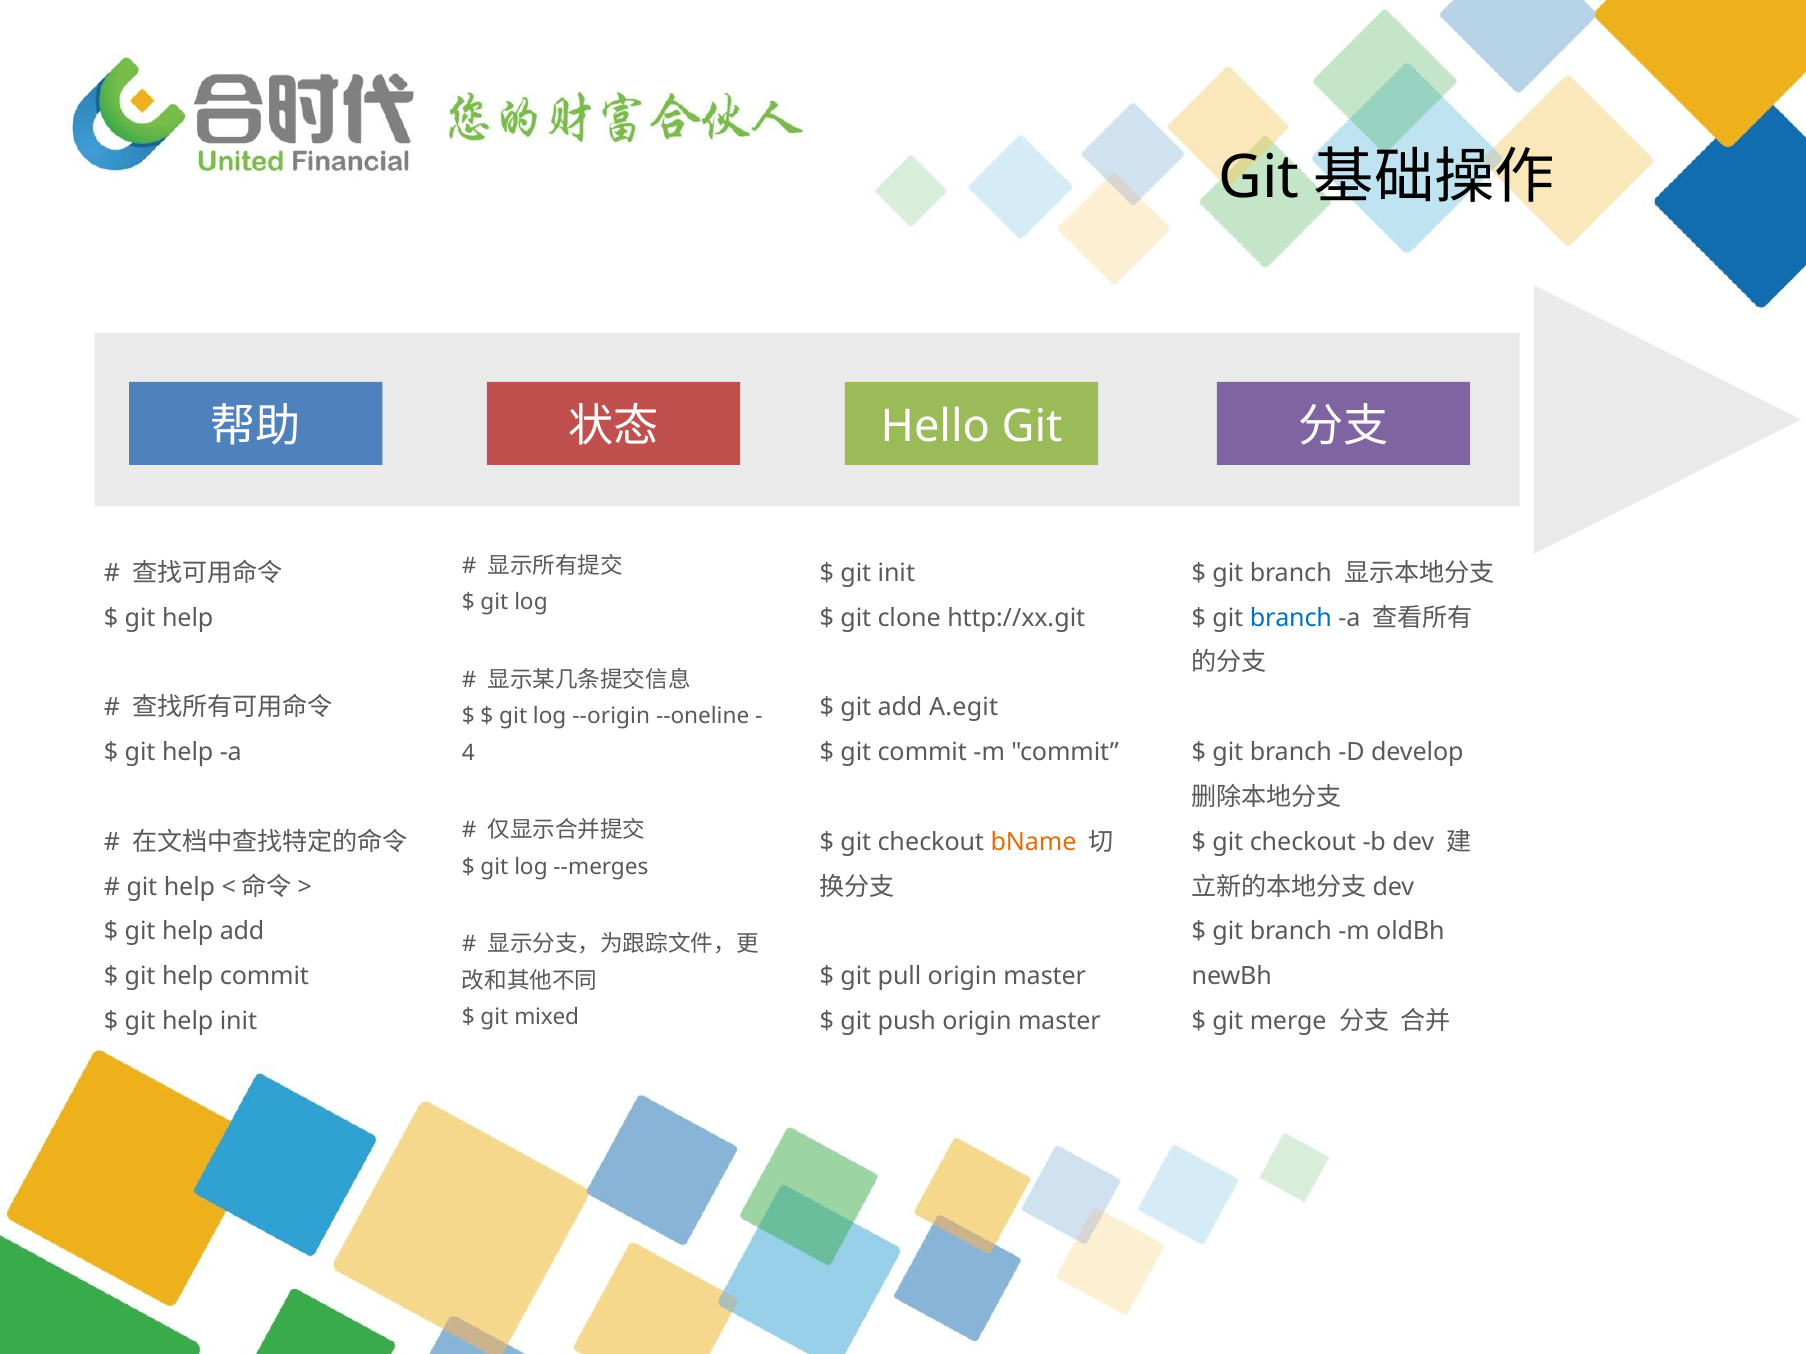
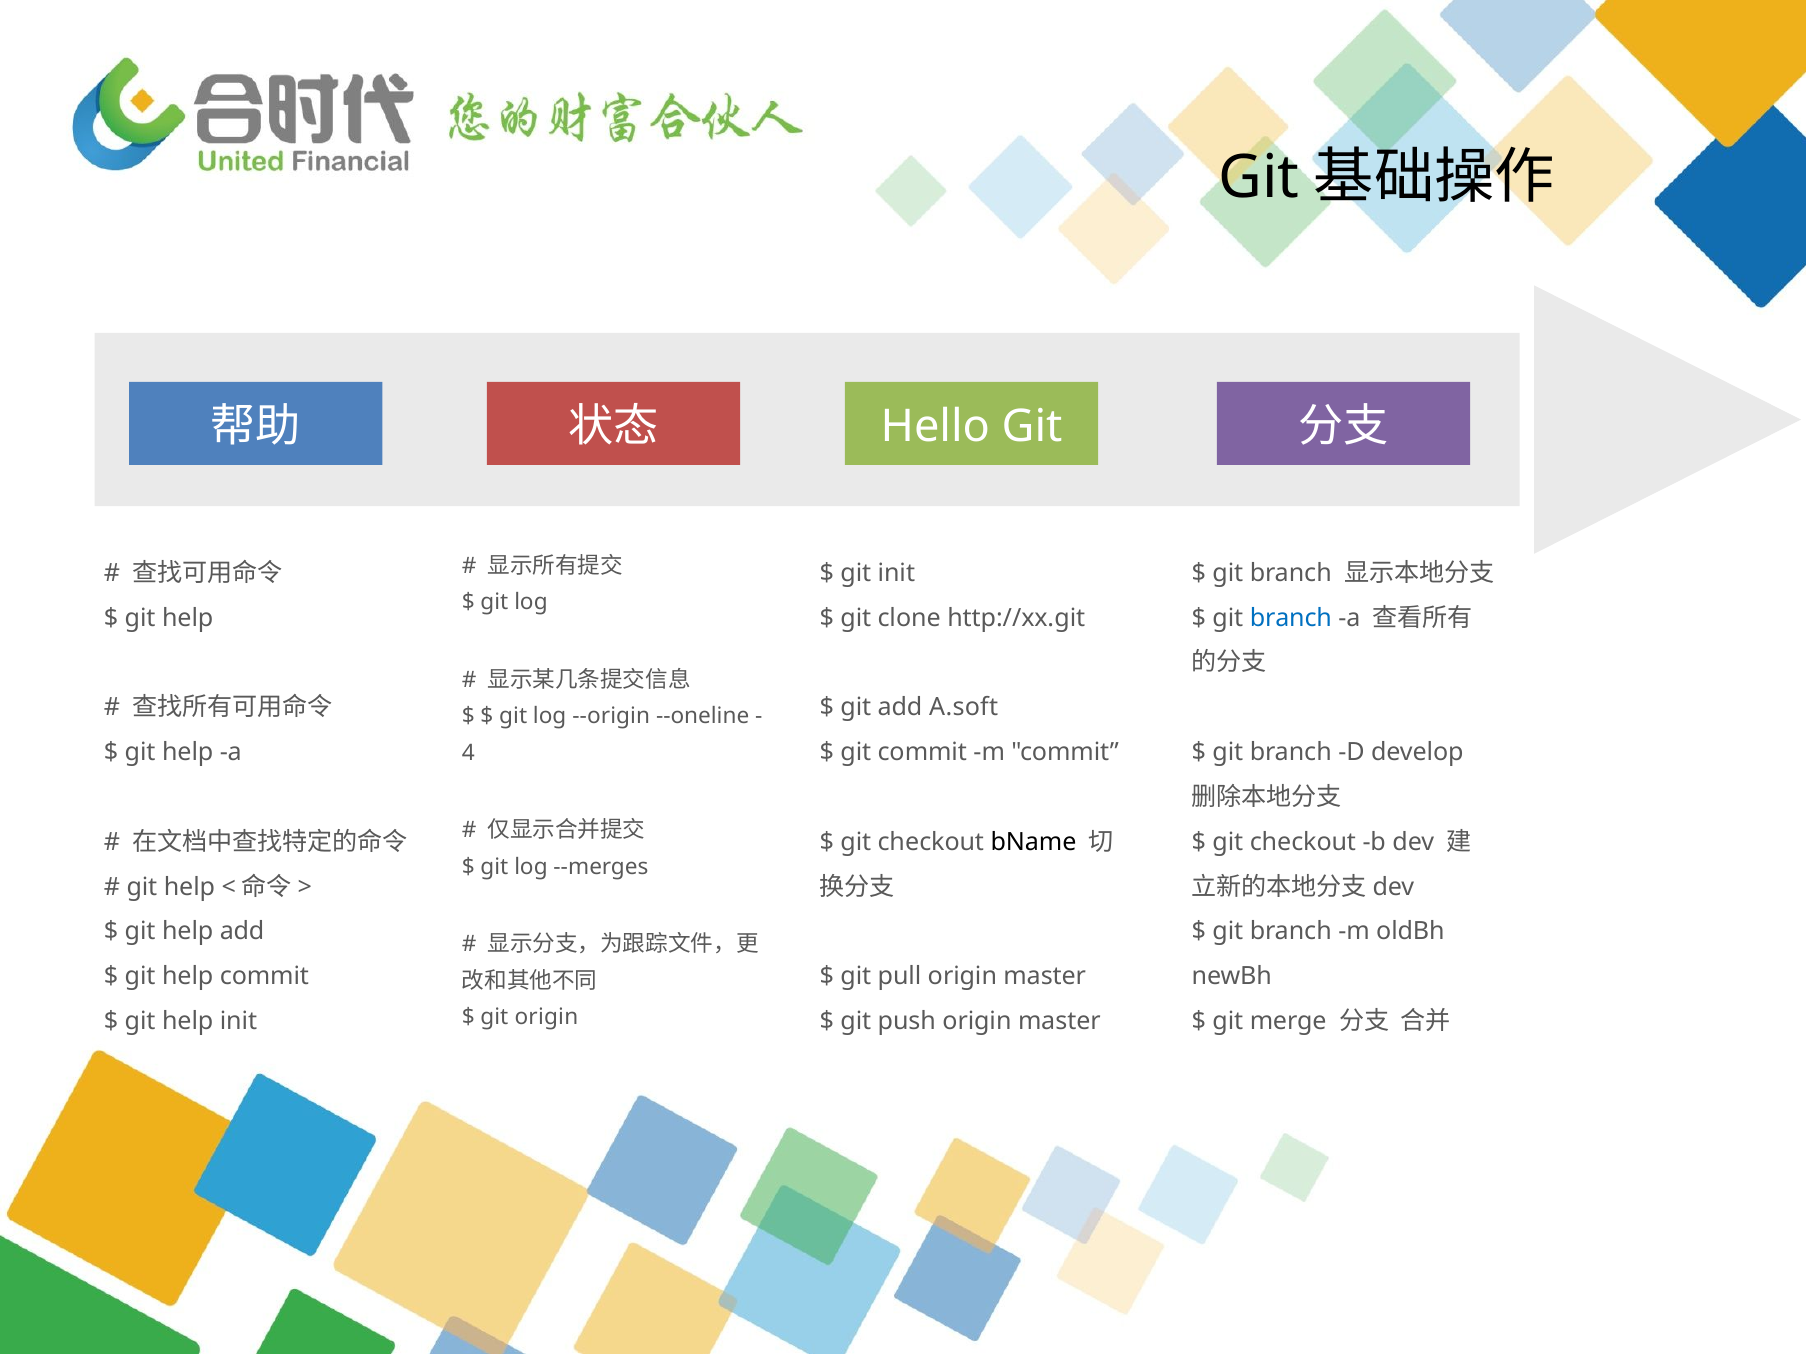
A.egit: A.egit -> A.soft (964, 708)
bName colour: orange -> black (1034, 842)
git mixed: mixed -> origin (546, 1018)
